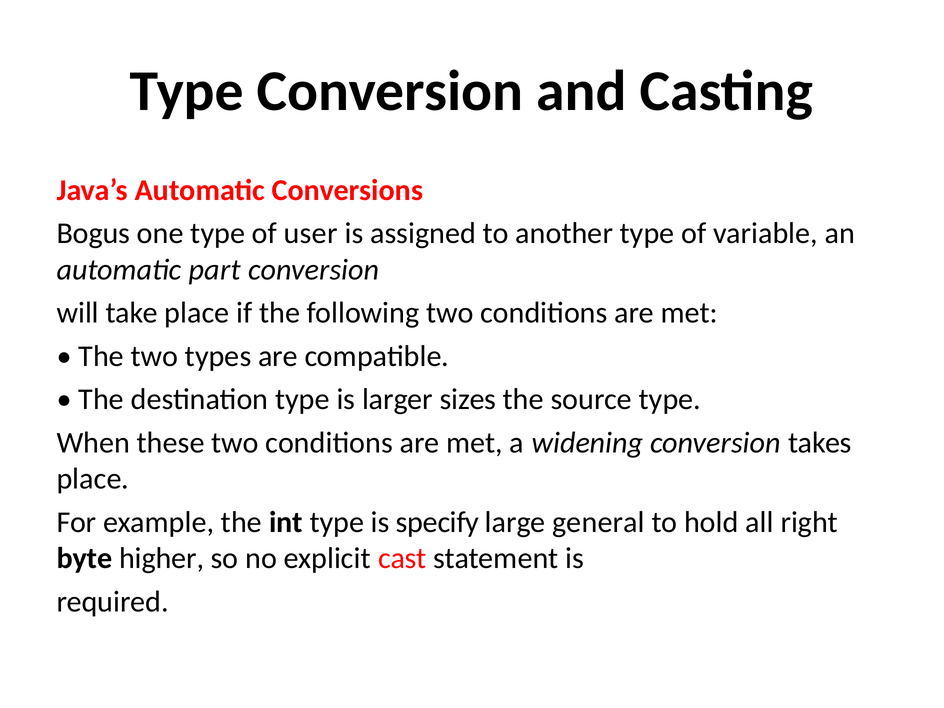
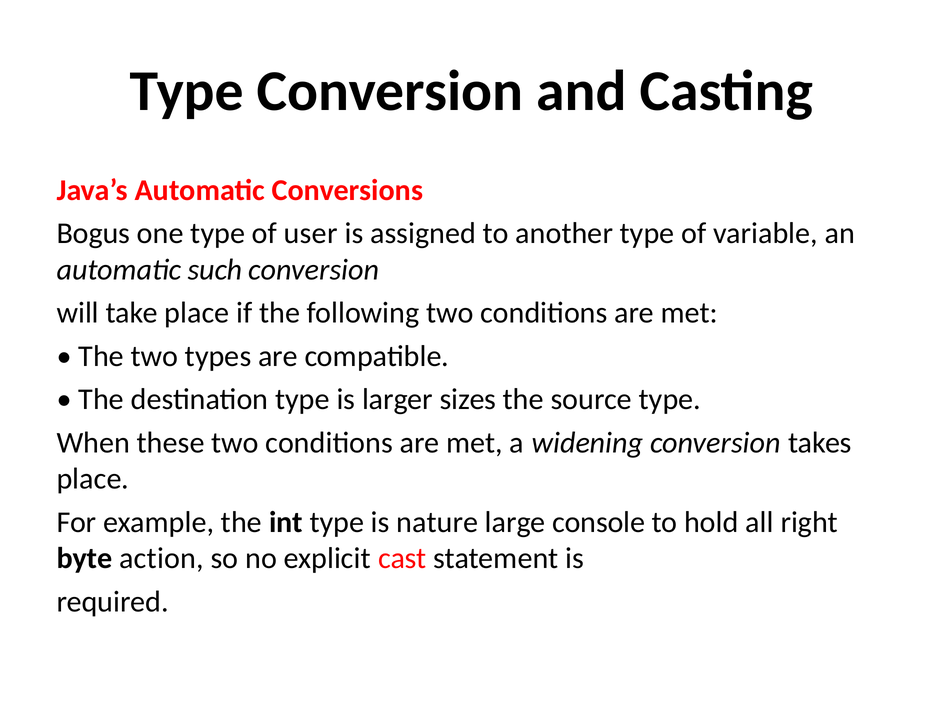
part: part -> such (215, 270)
specify: specify -> nature (437, 522)
general: general -> console (599, 522)
higher: higher -> action (161, 558)
